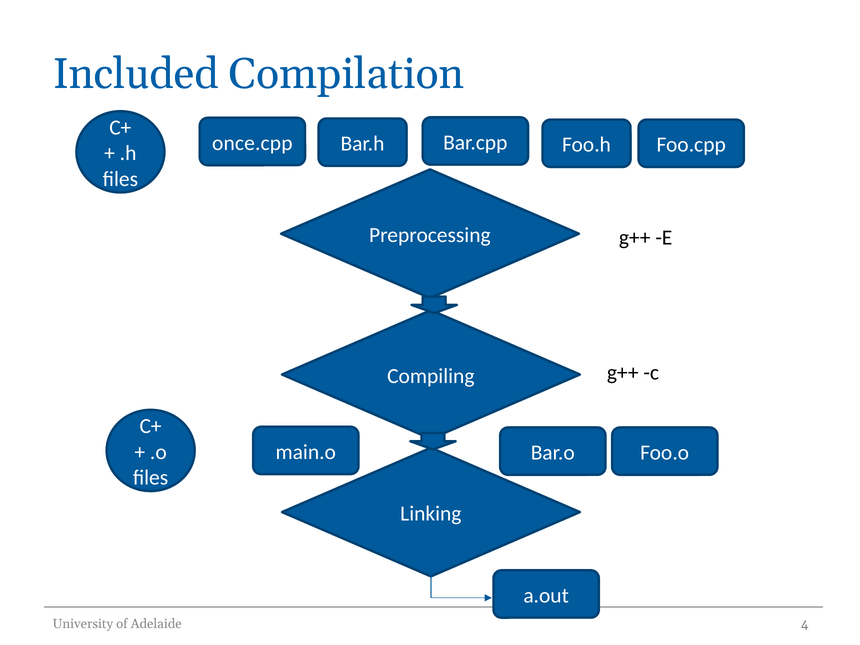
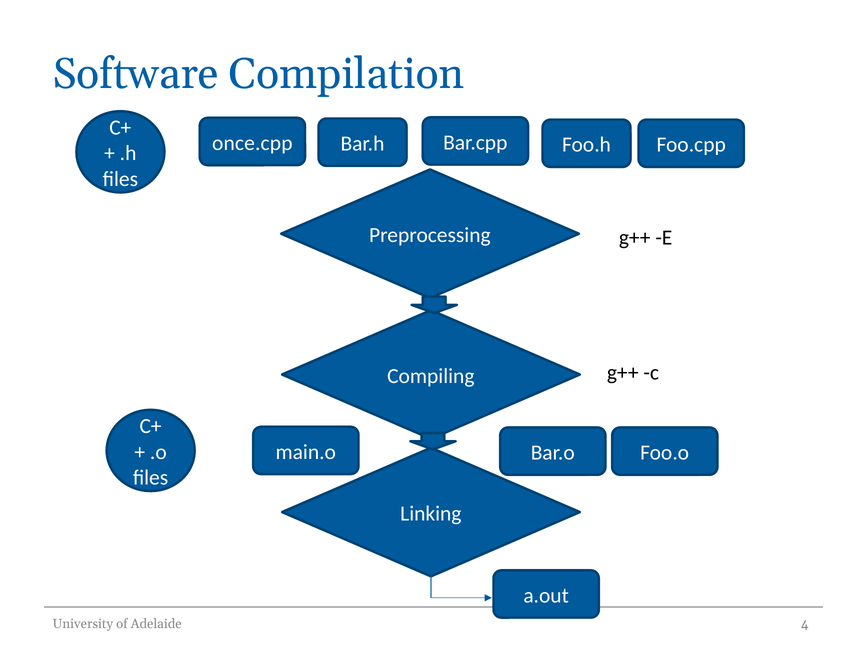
Included: Included -> Software (136, 74)
